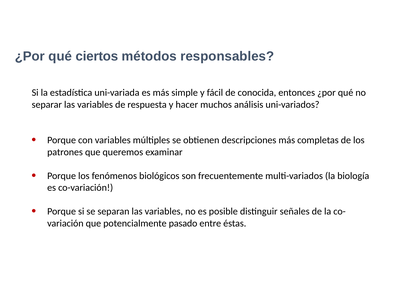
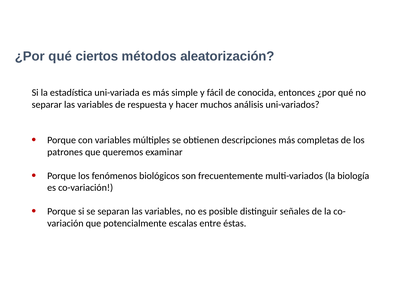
responsables: responsables -> aleatorización (227, 56)
pasado: pasado -> escalas (183, 223)
